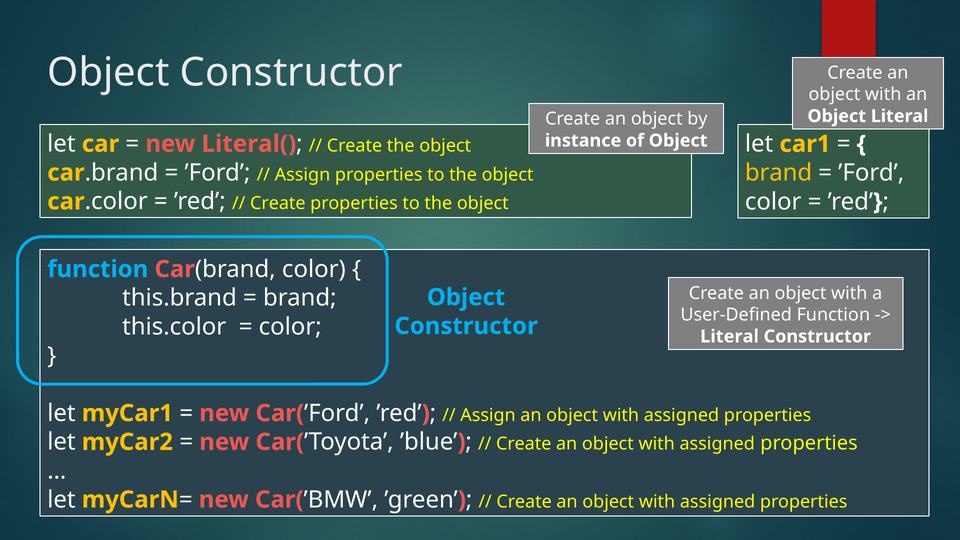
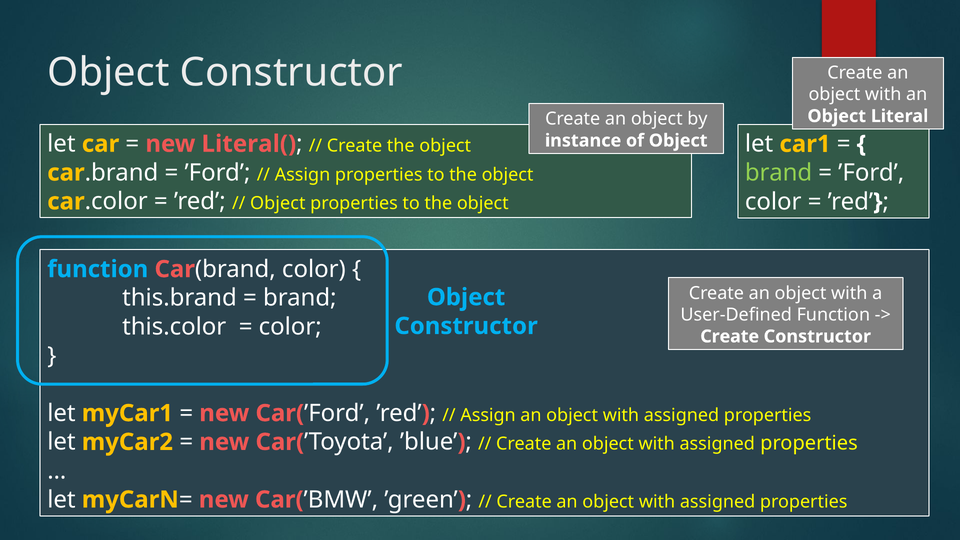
brand colour: yellow -> light green (779, 173)
Create: Create -> Object (278, 203)
Literal: Literal -> Create (730, 336)
